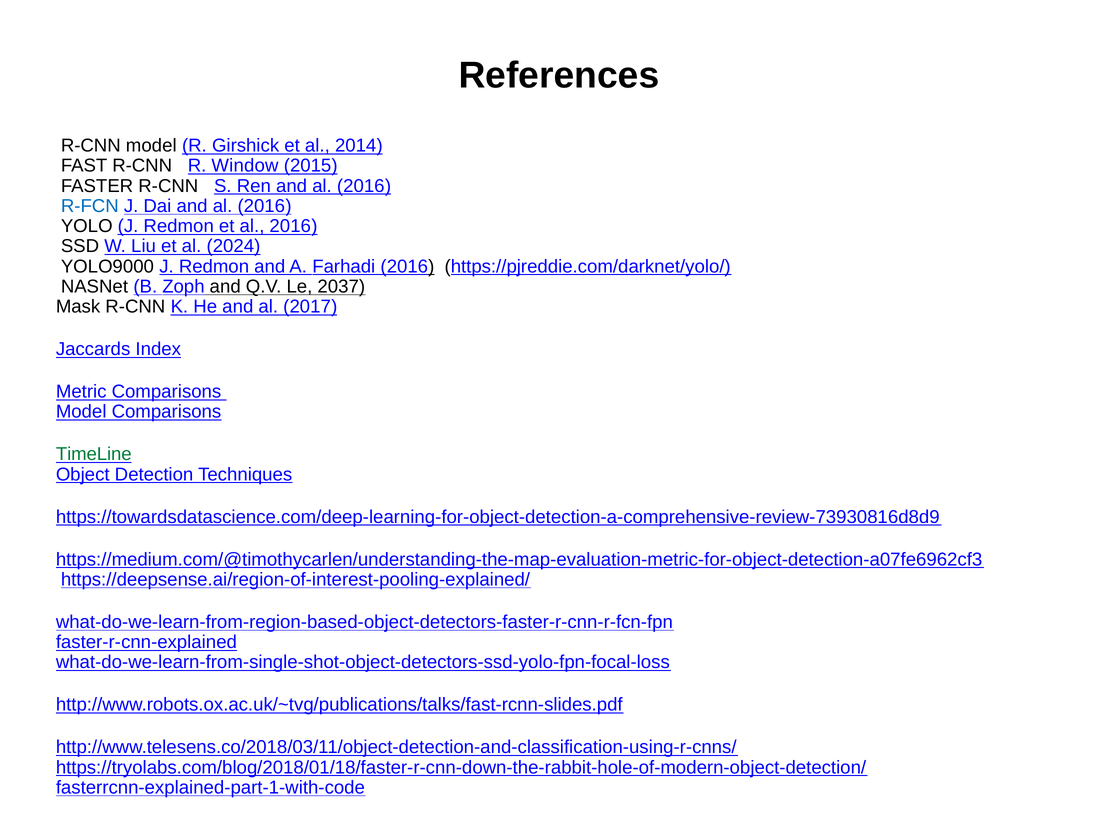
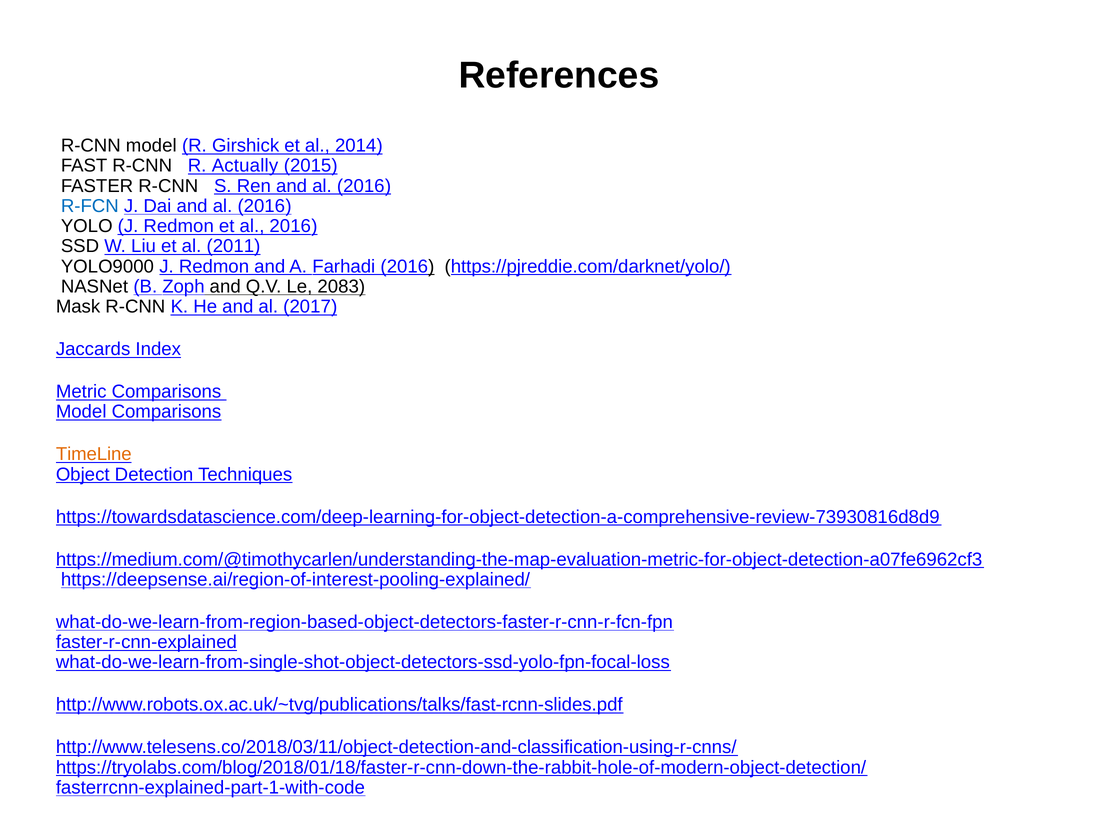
Window: Window -> Actually (245, 166)
2024: 2024 -> 2011 (233, 246)
2037: 2037 -> 2083 (341, 286)
TimeLine colour: green -> orange (94, 454)
